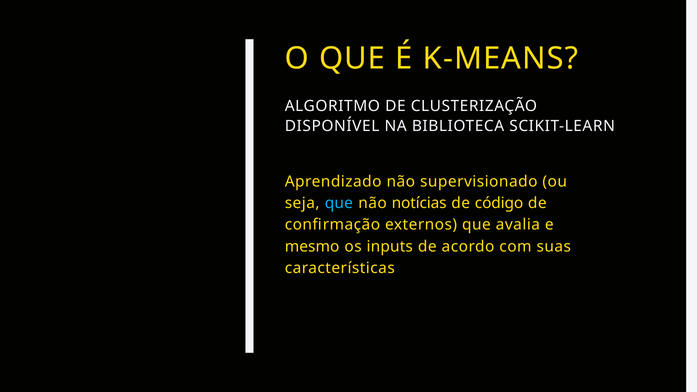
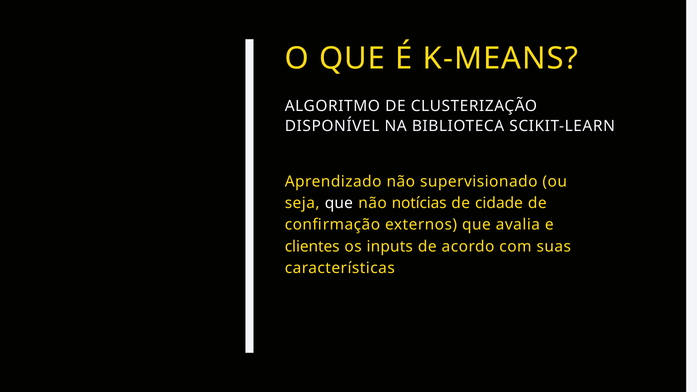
que colour: light blue -> white (339, 203)
código: código -> cidade (499, 203)
mesmo: mesmo -> clientes (312, 247)
